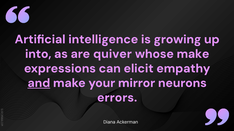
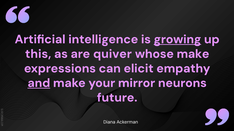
growing underline: none -> present (177, 39)
into: into -> this (38, 54)
errors: errors -> future (117, 98)
